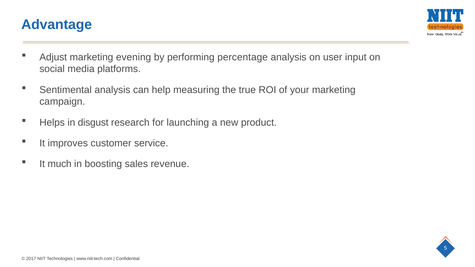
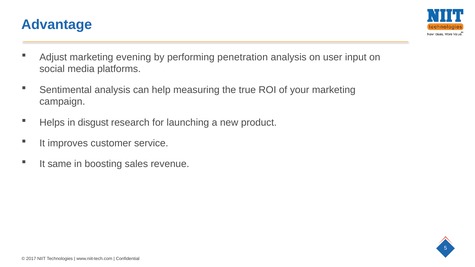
percentage: percentage -> penetration (243, 57)
much: much -> same (60, 164)
